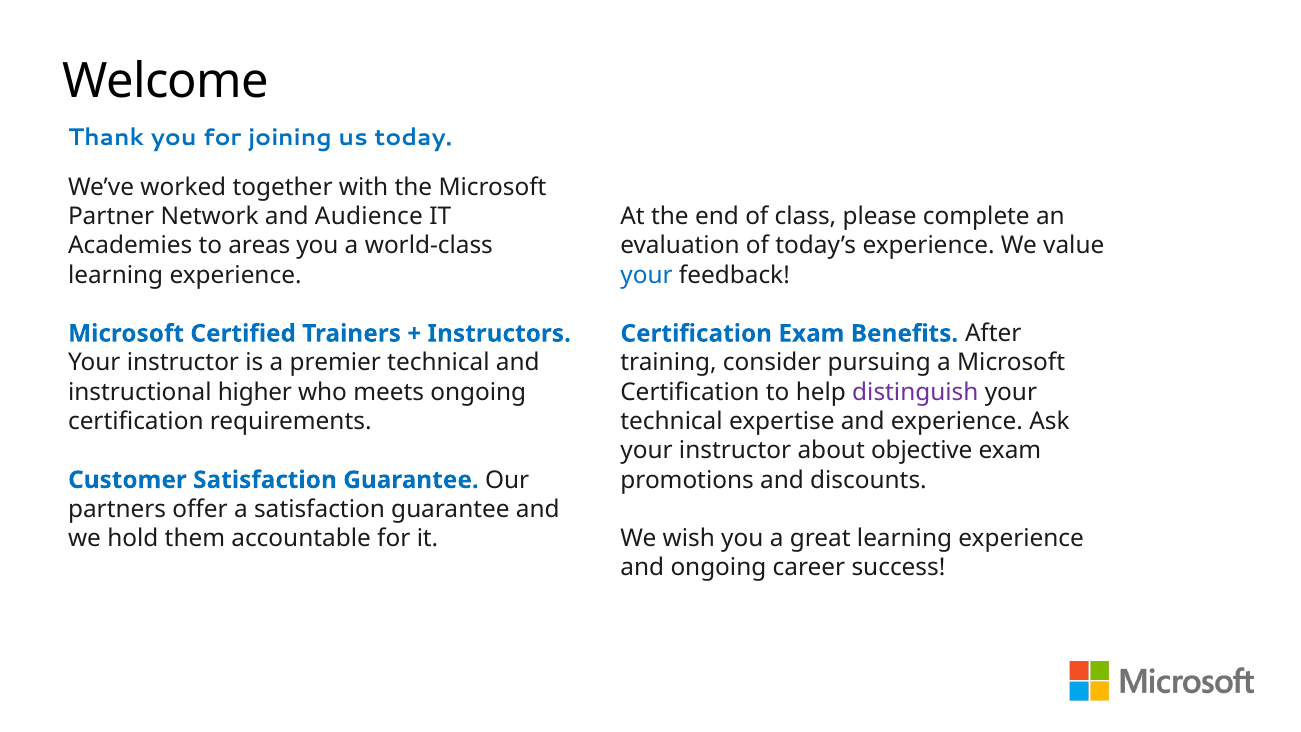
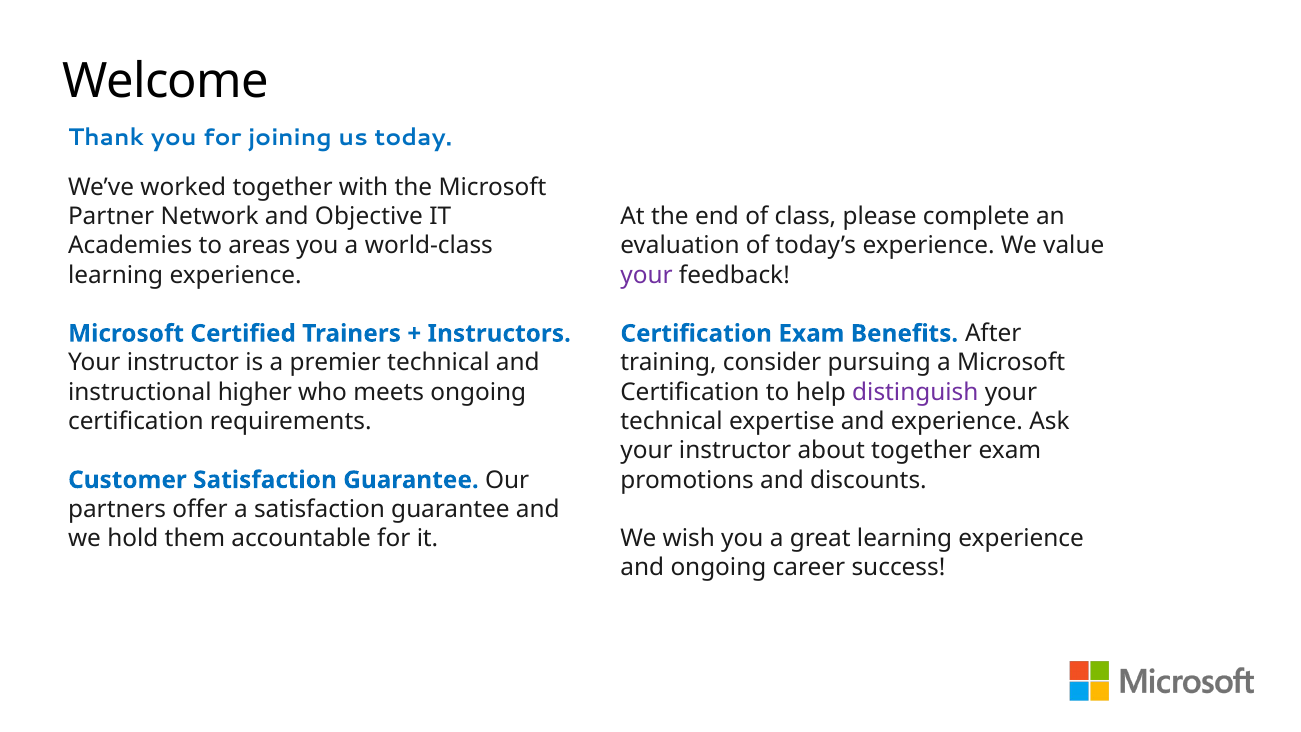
Audience: Audience -> Objective (369, 216)
your colour: blue -> purple (647, 275)
about objective: objective -> together (922, 451)
